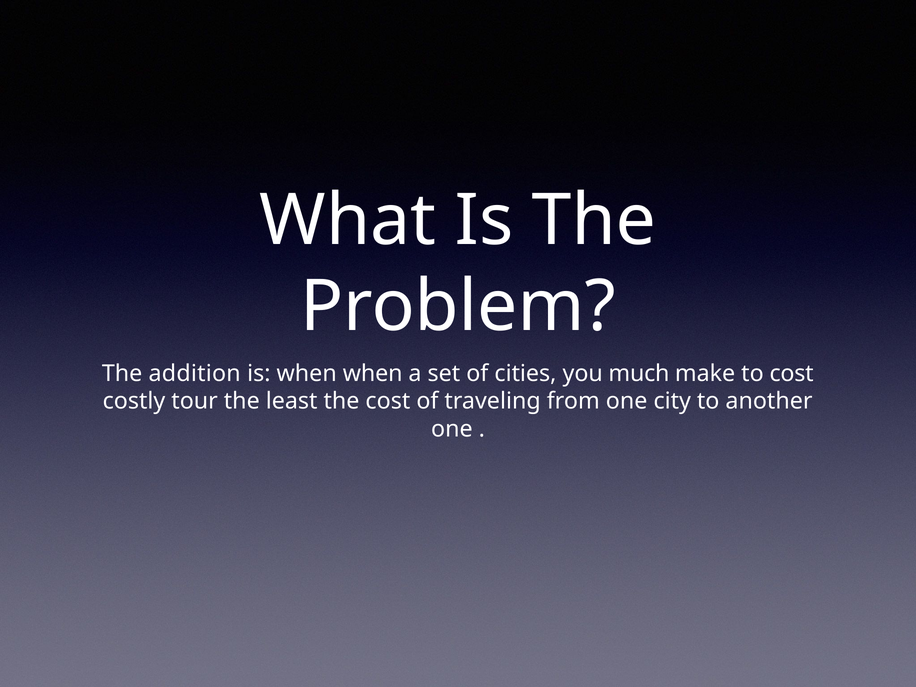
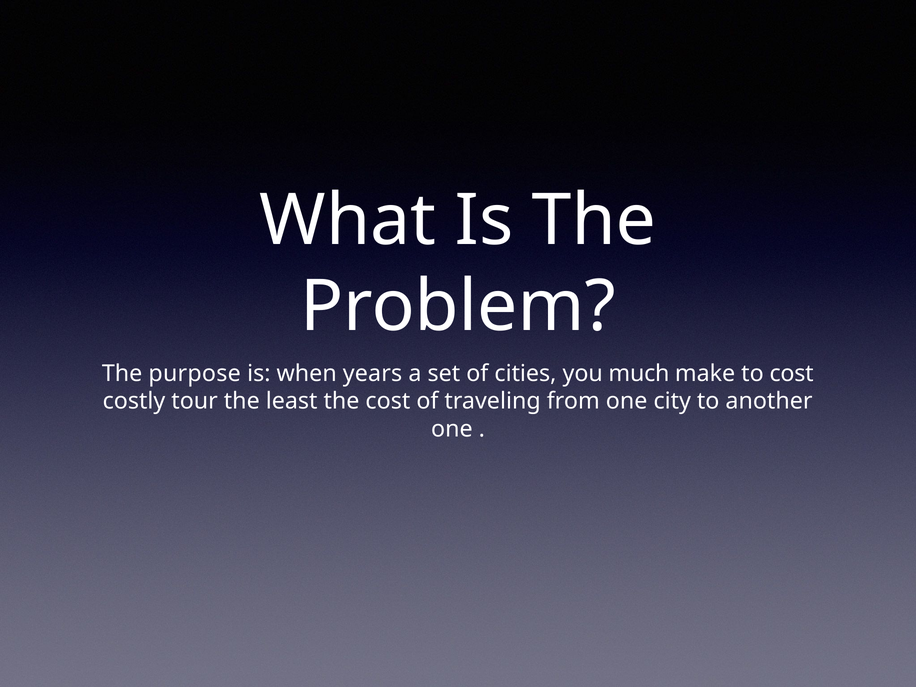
addition: addition -> purpose (195, 373)
when when: when -> years (372, 373)
